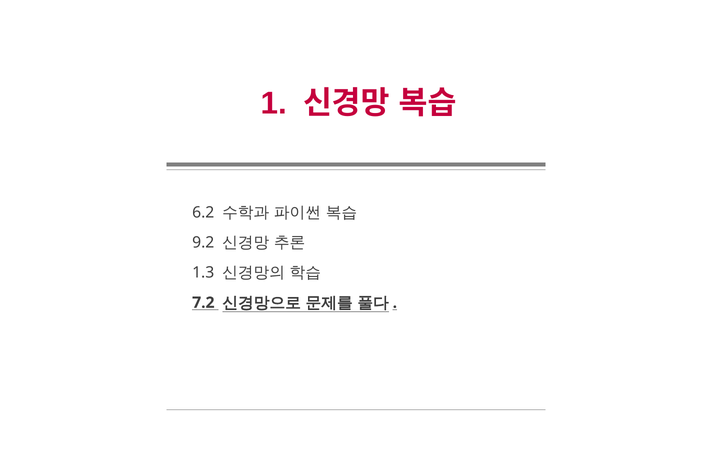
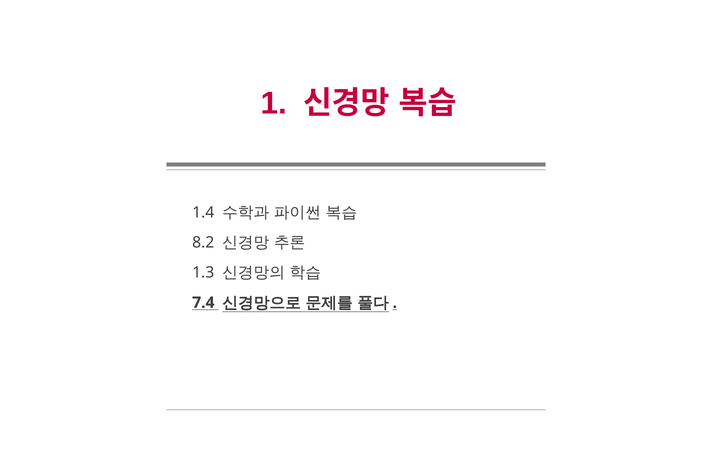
6.2: 6.2 -> 1.4 (203, 212)
9.2: 9.2 -> 8.2 (203, 242)
7.2: 7.2 -> 7.4 (203, 302)
